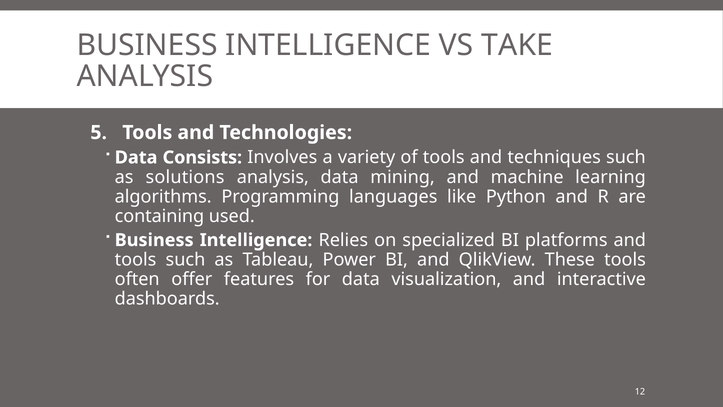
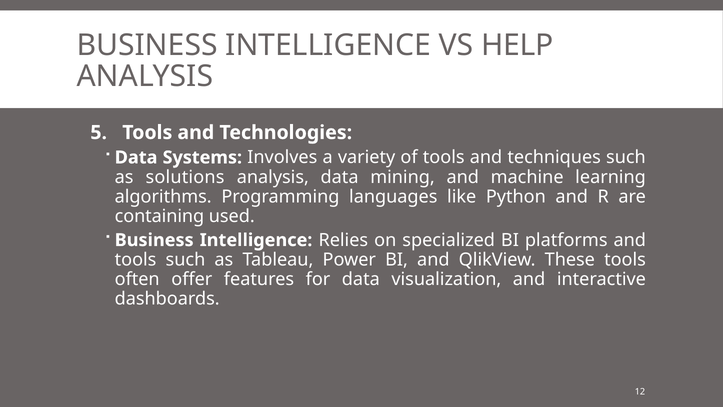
TAKE: TAKE -> HELP (517, 45)
Consists: Consists -> Systems (202, 157)
